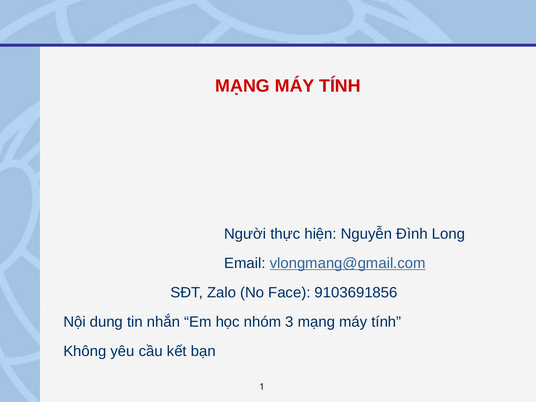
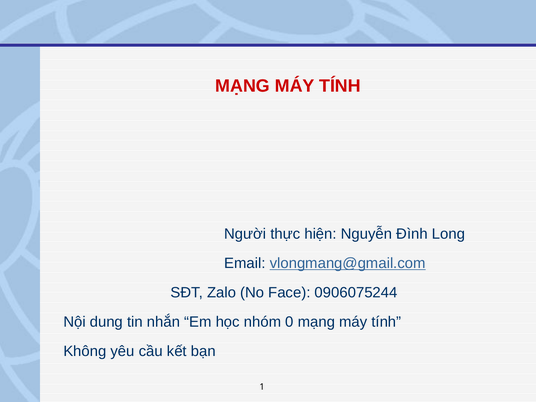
9103691856: 9103691856 -> 0906075244 (356, 293)
3: 3 -> 0 (289, 322)
